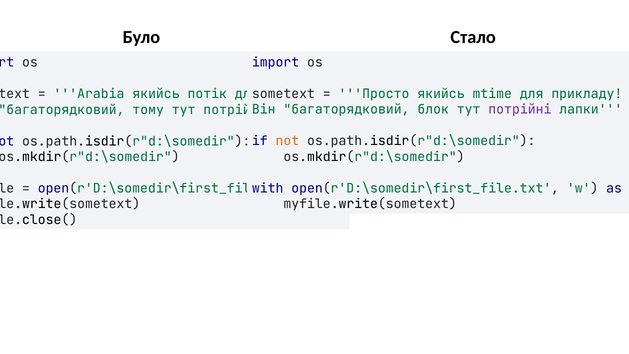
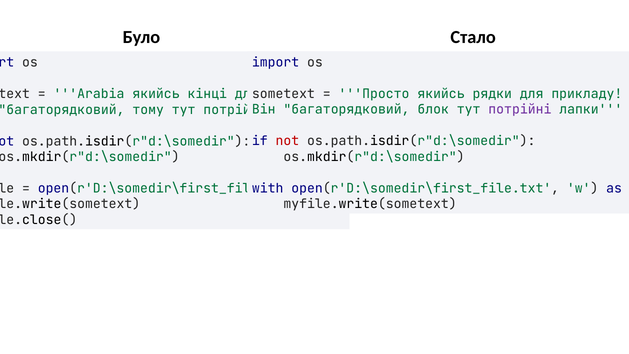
потік: потік -> кінці (207, 94)
mtime: mtime -> рядки (492, 94)
not colour: orange -> red (287, 141)
